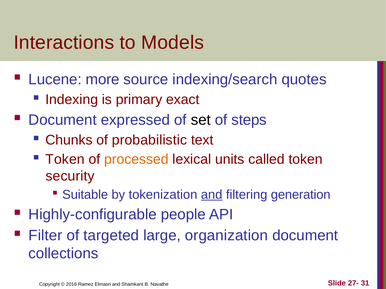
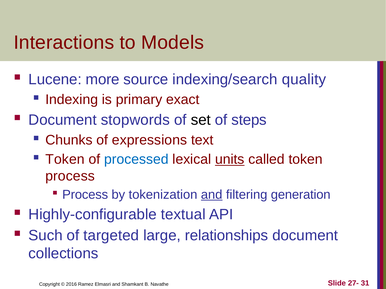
quotes: quotes -> quality (304, 80)
expressed: expressed -> stopwords (135, 120)
probabilistic: probabilistic -> expressions (150, 140)
processed colour: orange -> blue (136, 160)
units underline: none -> present (230, 160)
security: security -> process (70, 176)
Suitable: Suitable -> Process (85, 195)
people: people -> textual (183, 215)
Filter: Filter -> Such (46, 236)
organization: organization -> relationships (227, 236)
